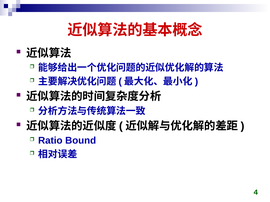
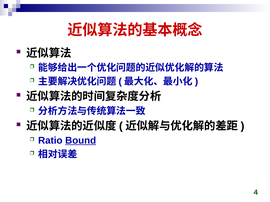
Bound underline: none -> present (81, 141)
